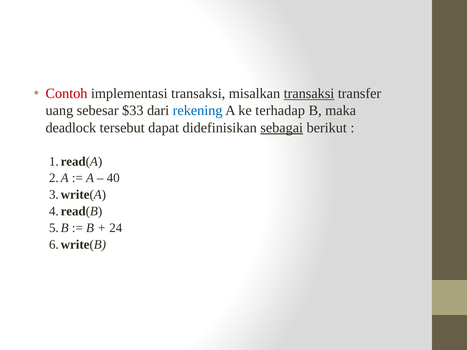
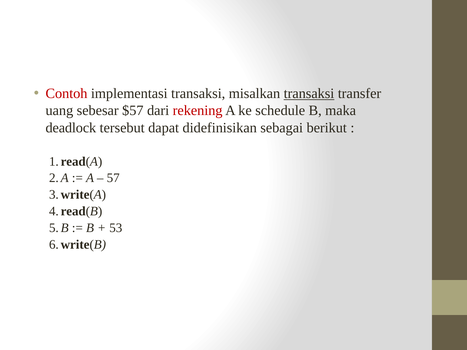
$33: $33 -> $57 (133, 111)
rekening colour: blue -> red (198, 111)
terhadap: terhadap -> schedule (280, 111)
sebagai underline: present -> none (282, 128)
40: 40 -> 57 (113, 178)
24: 24 -> 53 (116, 228)
